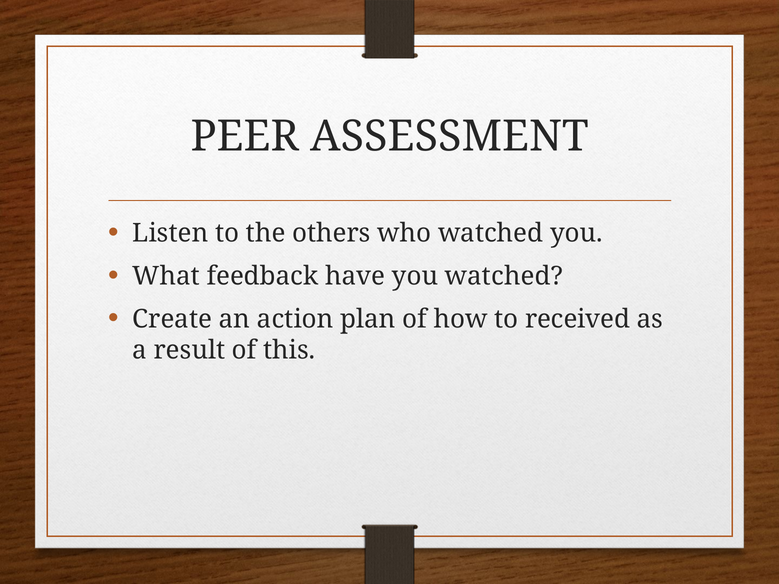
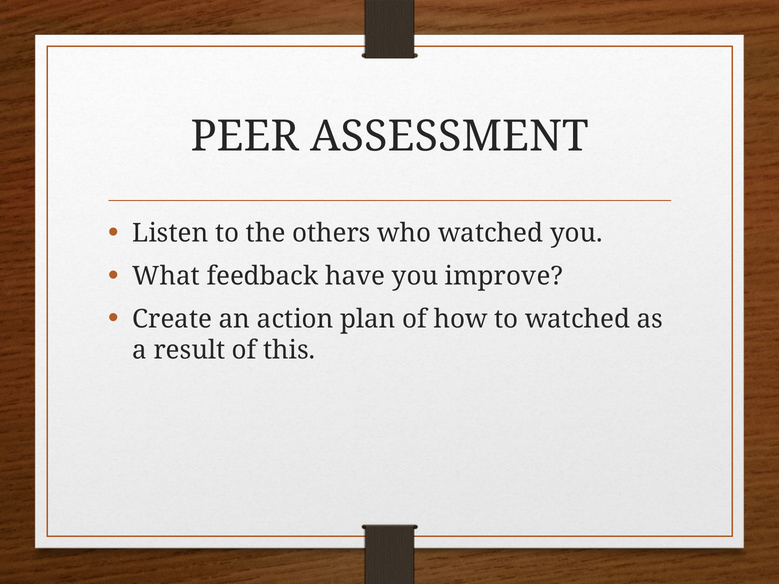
you watched: watched -> improve (504, 276)
to received: received -> watched (578, 319)
